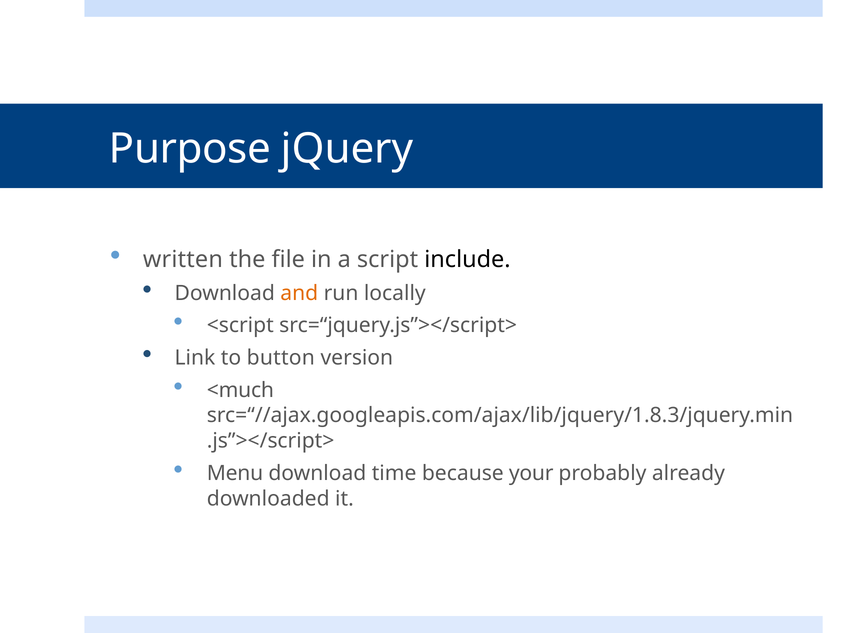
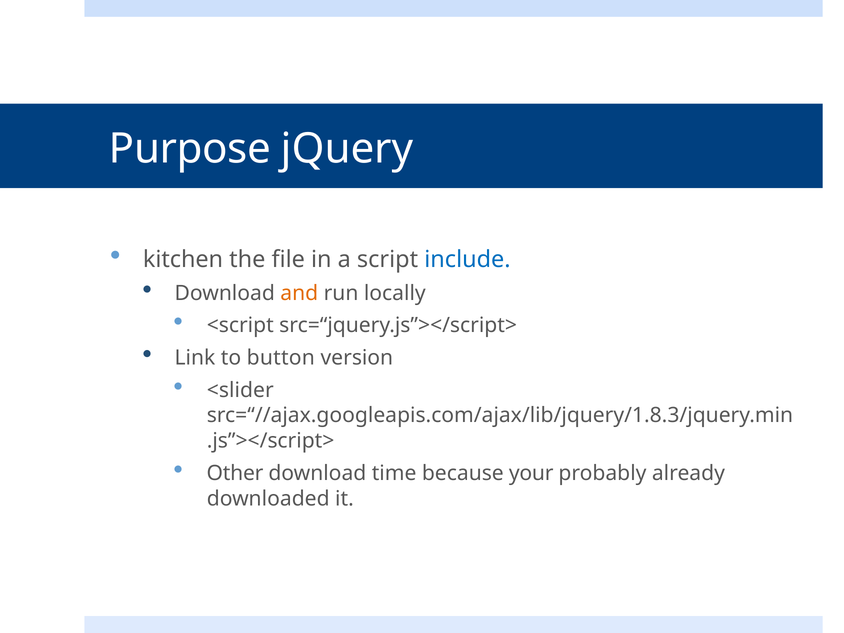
written: written -> kitchen (183, 260)
include colour: black -> blue (467, 260)
<much: <much -> <slider (240, 390)
Menu: Menu -> Other (235, 473)
